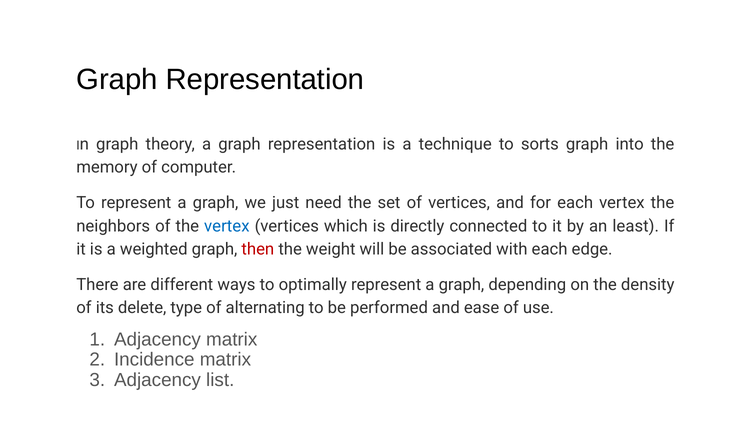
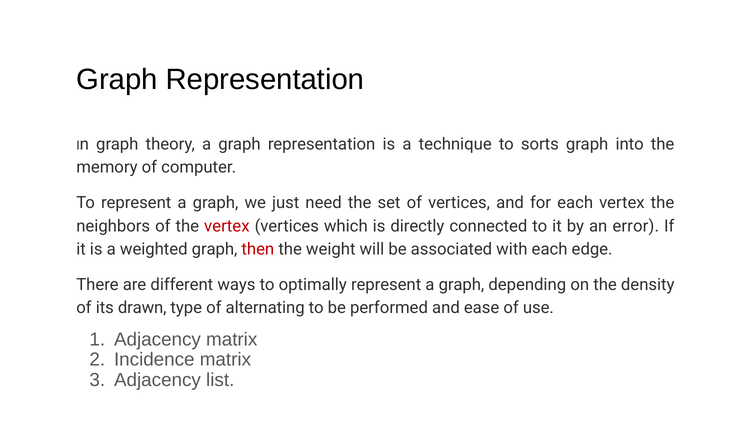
vertex colour: blue -> red (227, 226)
least: least -> error (636, 226)
delete: delete -> drawn (142, 308)
